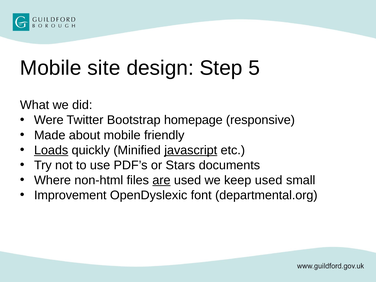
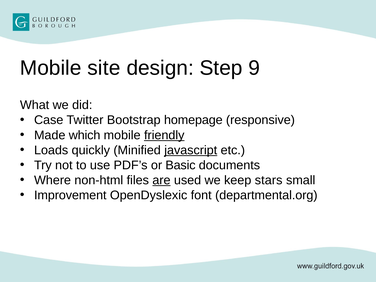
5: 5 -> 9 (254, 68)
Were: Were -> Case (49, 120)
about: about -> which (85, 135)
friendly underline: none -> present (164, 135)
Loads underline: present -> none (51, 150)
Stars: Stars -> Basic (180, 165)
keep used: used -> stars (269, 180)
